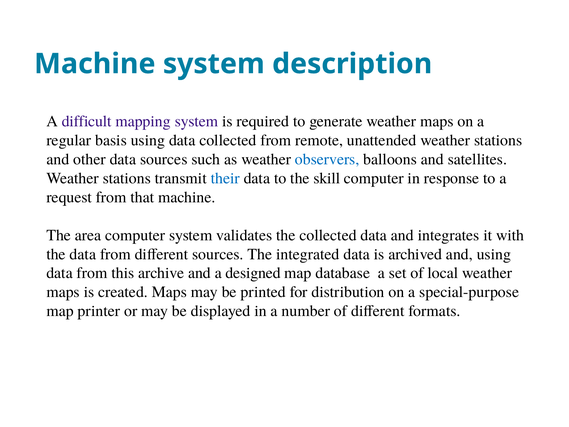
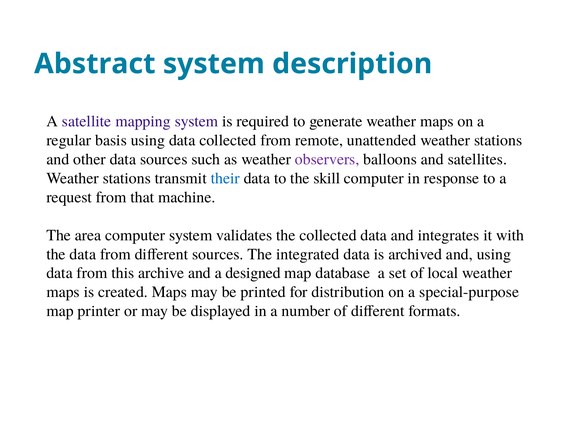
Machine: Machine -> Abstract (95, 64)
difficult: difficult -> satellite (87, 121)
observers colour: blue -> purple (327, 159)
